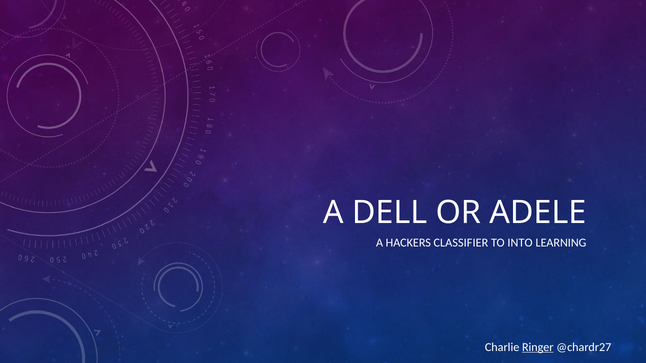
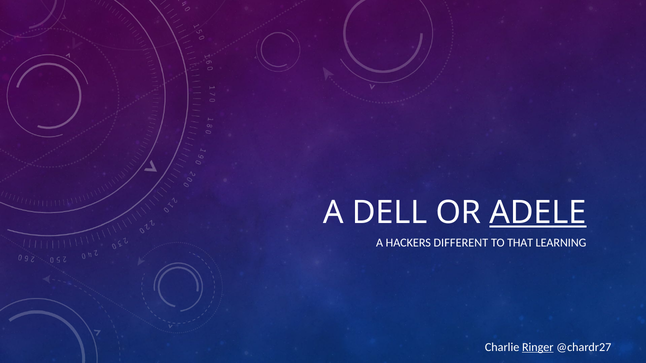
ADELE underline: none -> present (538, 213)
CLASSIFIER: CLASSIFIER -> DIFFERENT (461, 243)
INTO: INTO -> THAT (520, 243)
